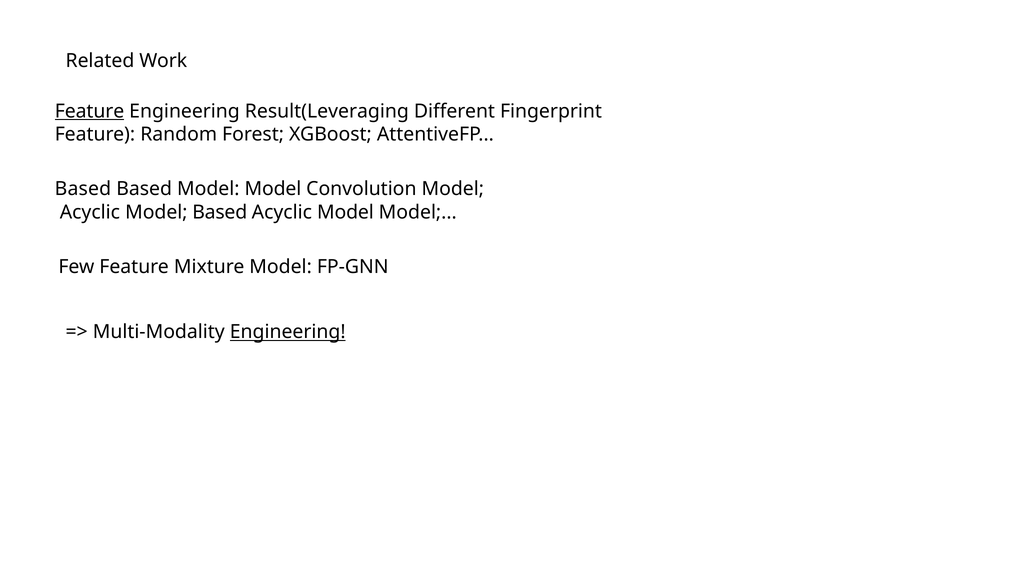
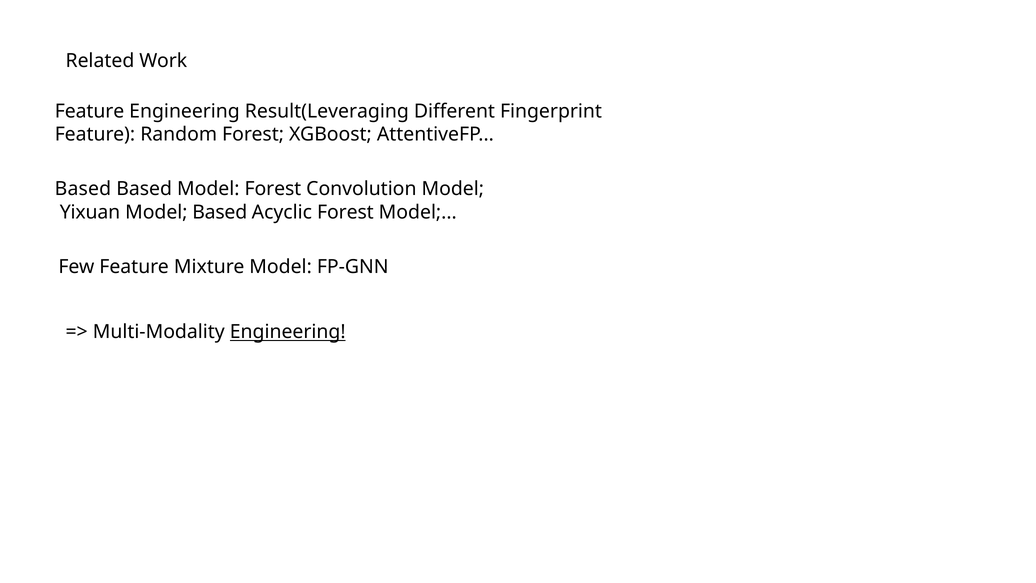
Feature underline: present -> none (90, 111)
Based Model Model: Model -> Forest (273, 189)
Acyclic: Acyclic -> Yixuan (90, 212)
Model: Model -> Forest (345, 212)
